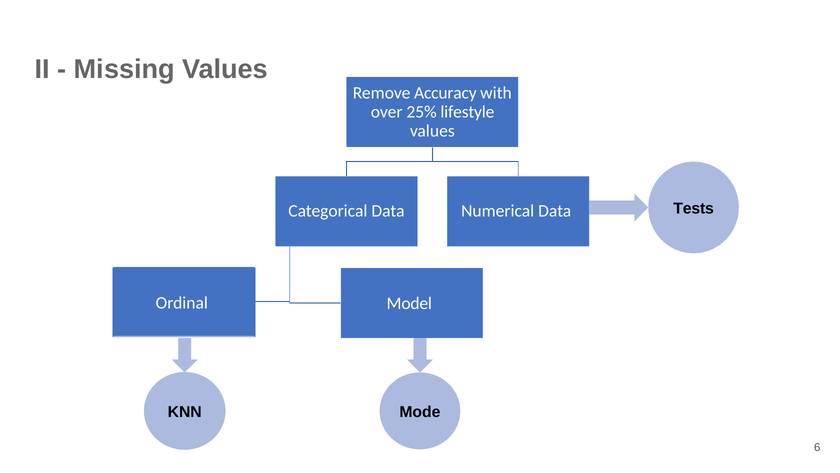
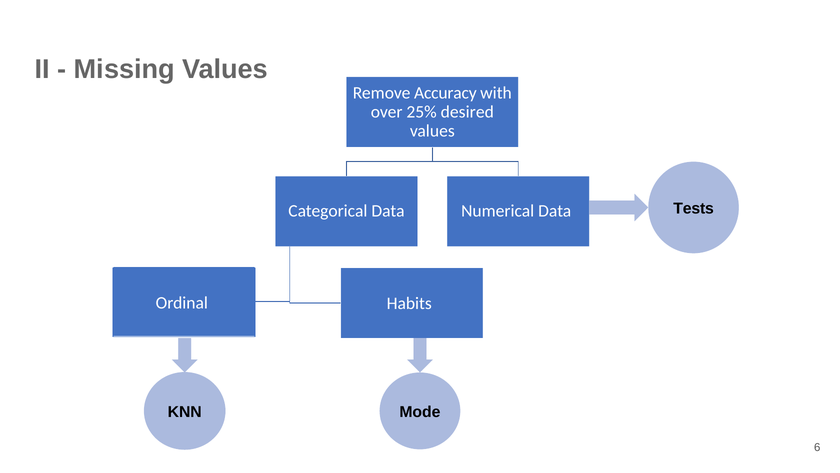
lifestyle: lifestyle -> desired (467, 112)
Model: Model -> Habits (409, 303)
